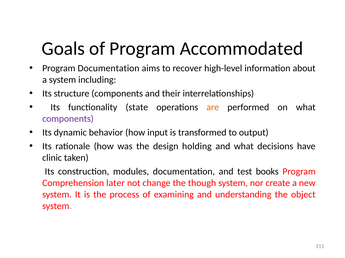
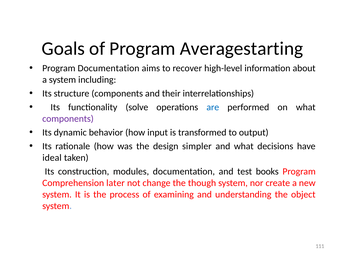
Accommodated: Accommodated -> Averagestarting (241, 49)
state: state -> solve (137, 108)
are colour: orange -> blue (213, 108)
holding: holding -> simpler (197, 147)
clinic: clinic -> ideal (52, 158)
